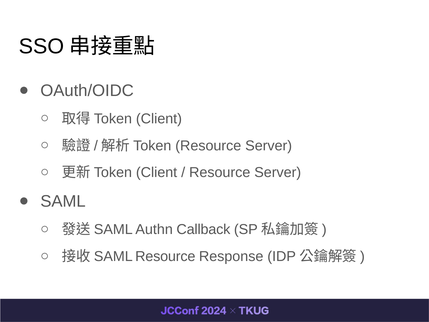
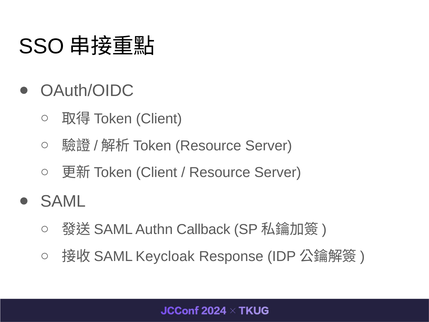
Resource: Resource -> Keycloak (165, 256)
